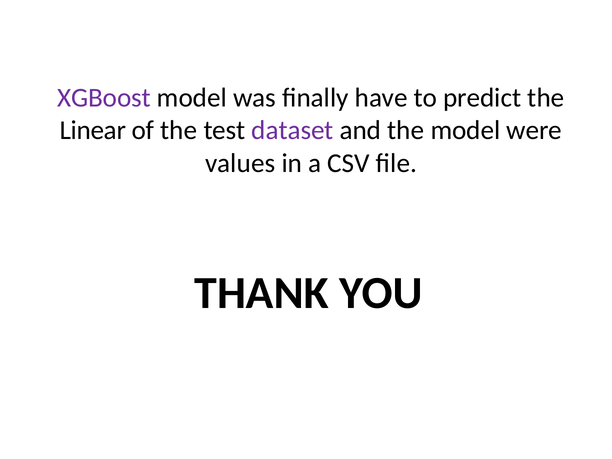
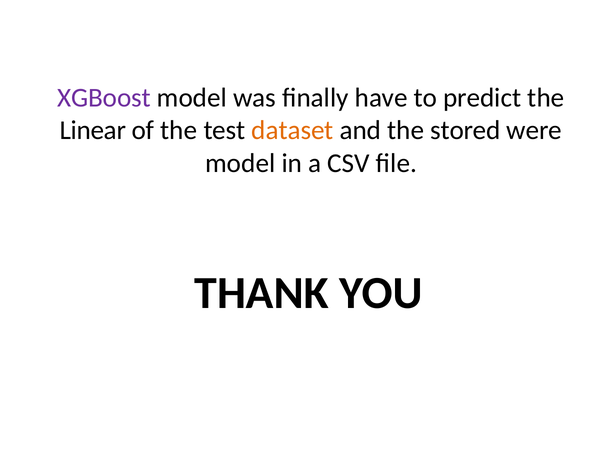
dataset colour: purple -> orange (293, 130)
the model: model -> stored (465, 130)
values: values -> model (240, 163)
